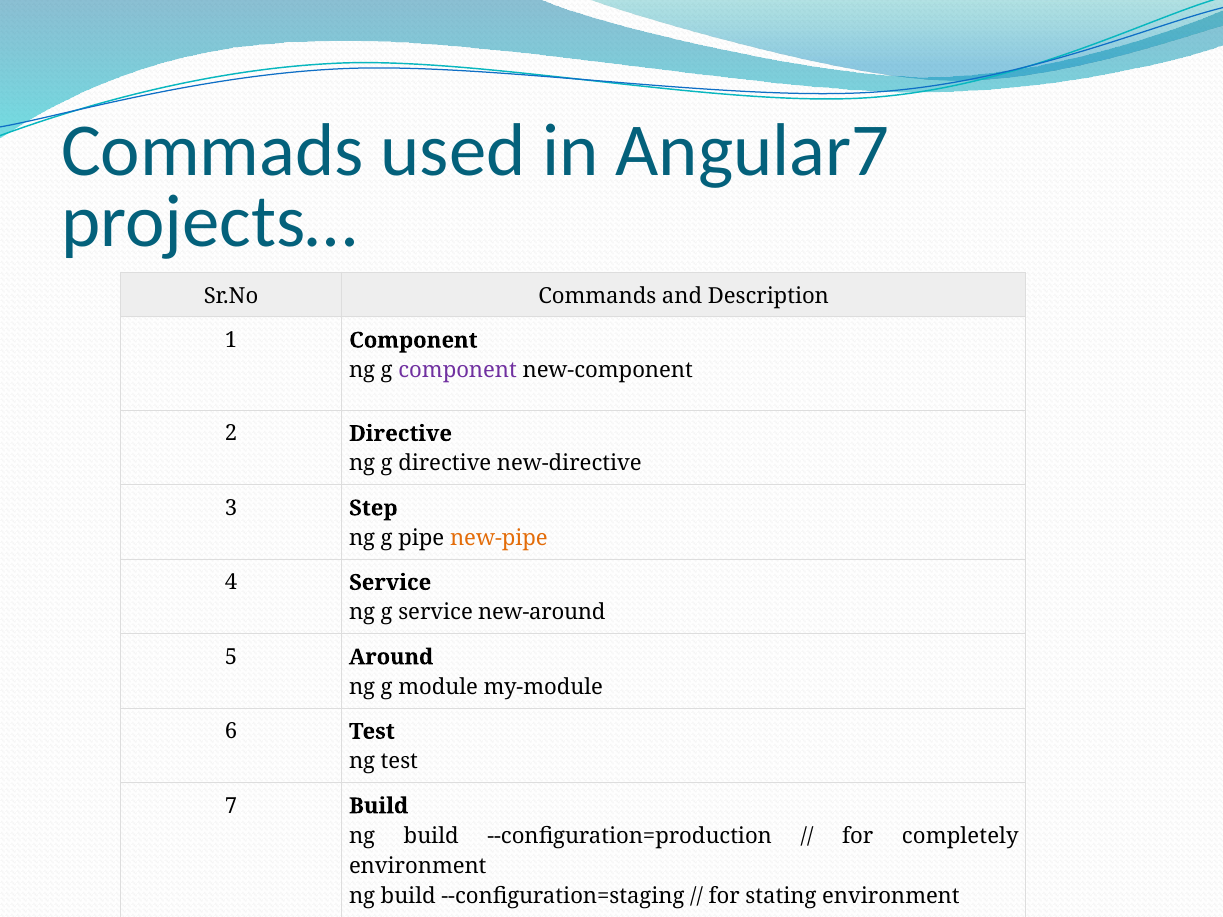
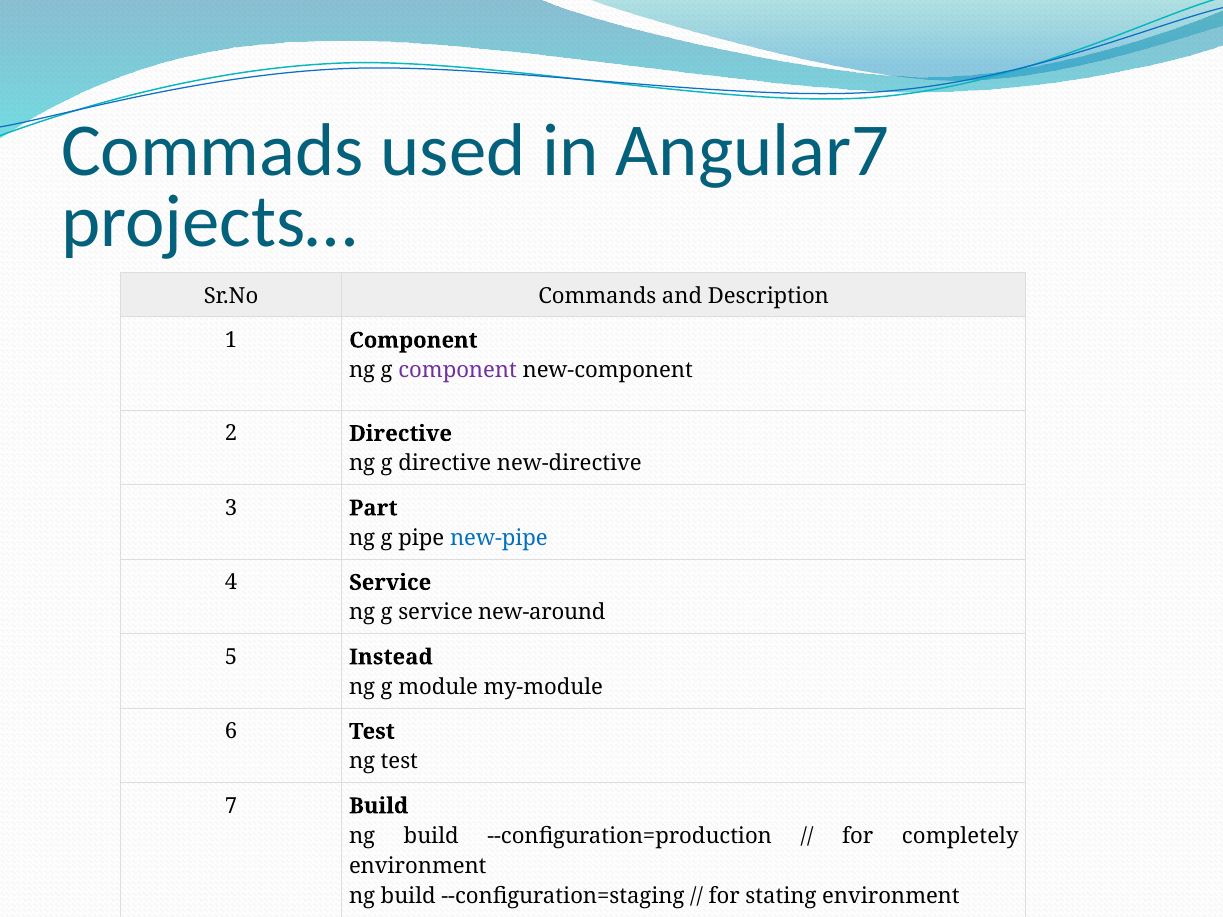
Step: Step -> Part (373, 508)
new-pipe colour: orange -> blue (499, 538)
Around: Around -> Instead (391, 657)
